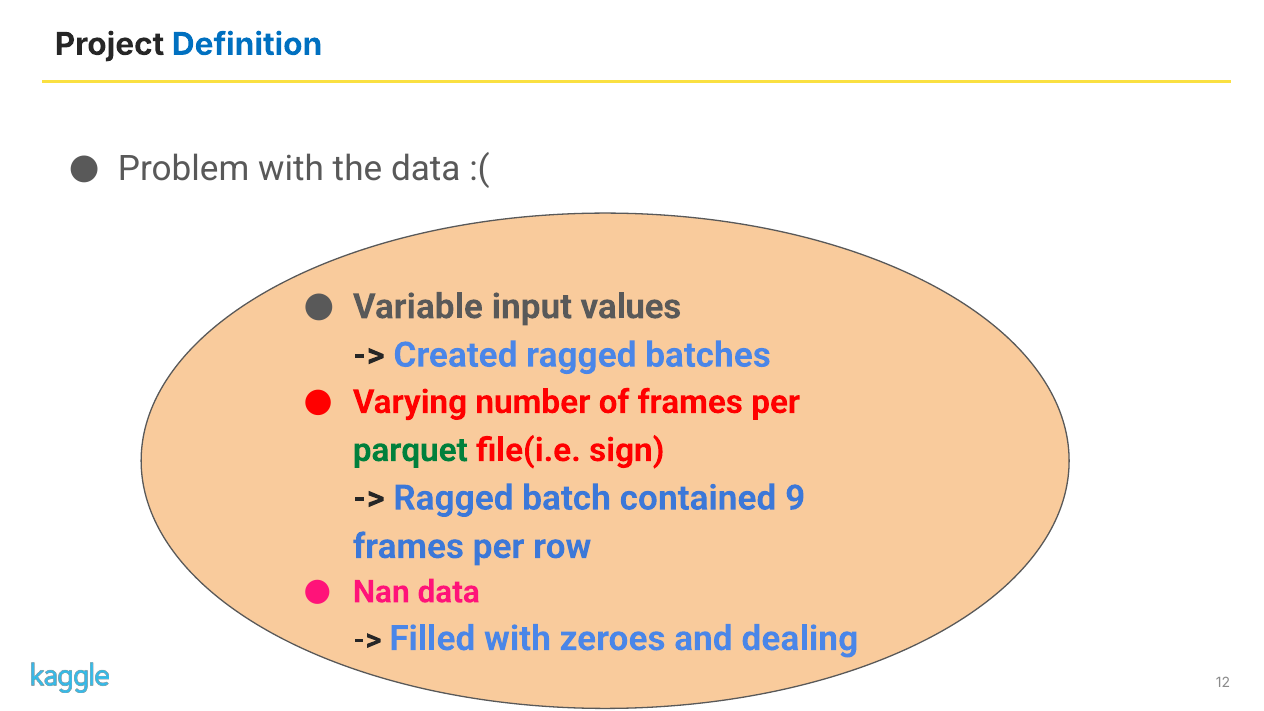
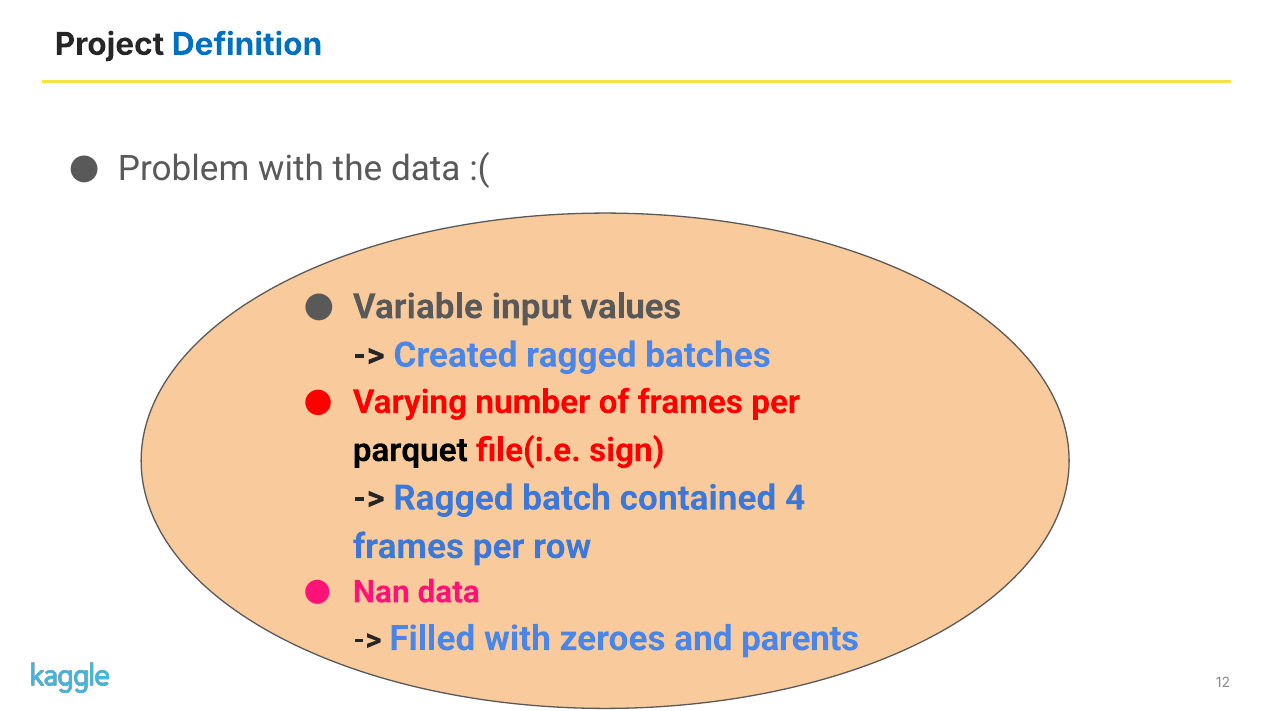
parquet colour: green -> black (410, 450)
9: 9 -> 4 (795, 498)
dealing: dealing -> parents (800, 639)
